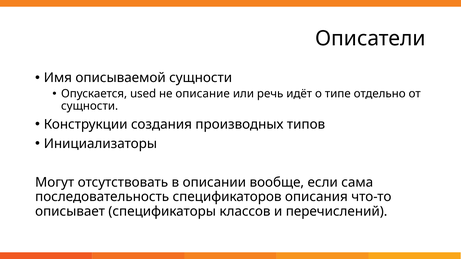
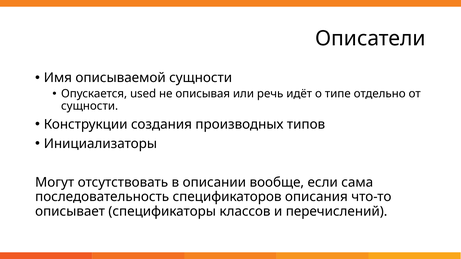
описание: описание -> описывая (203, 94)
